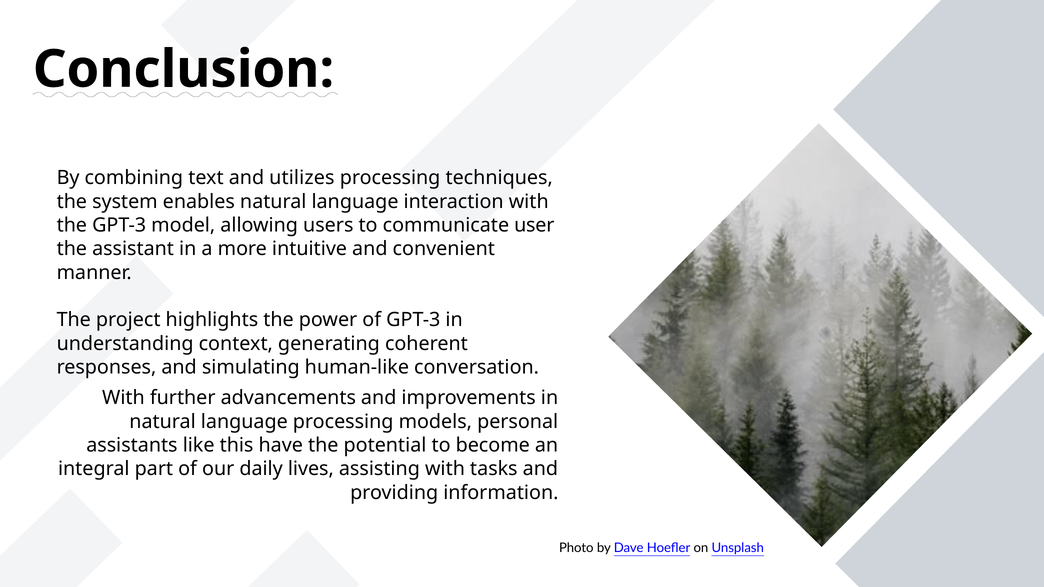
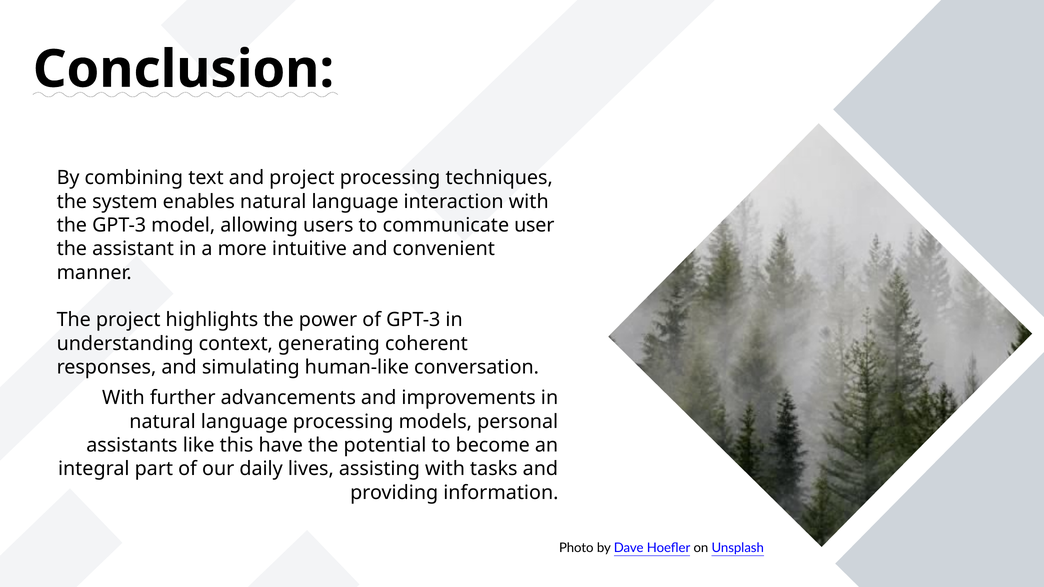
and utilizes: utilizes -> project (302, 178)
